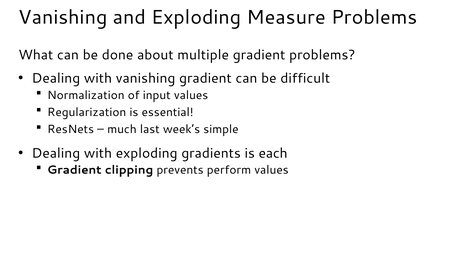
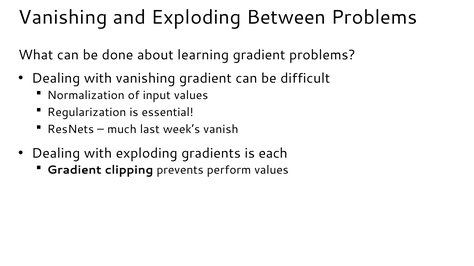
Measure: Measure -> Between (286, 18)
multiple: multiple -> learning (203, 55)
simple: simple -> vanish (221, 130)
